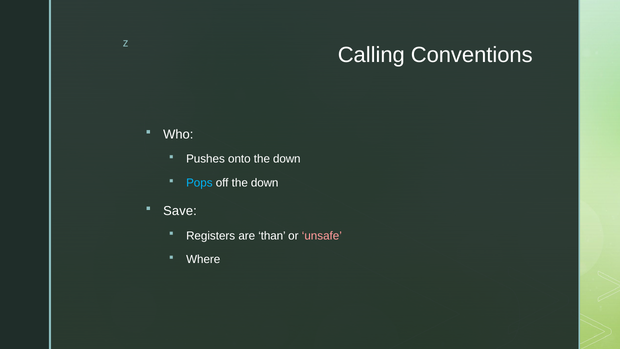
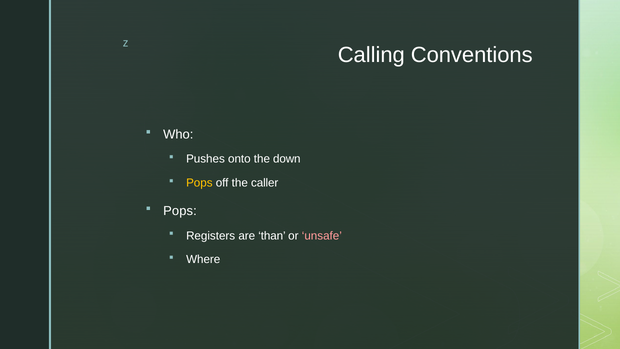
Pops colour: light blue -> yellow (199, 183)
off the down: down -> caller (265, 183)
Save: Save -> Pops (180, 211)
